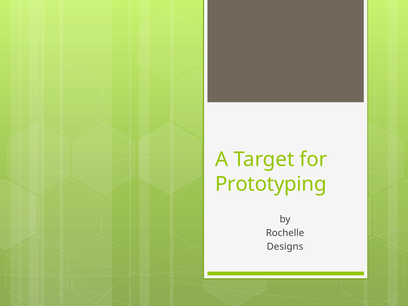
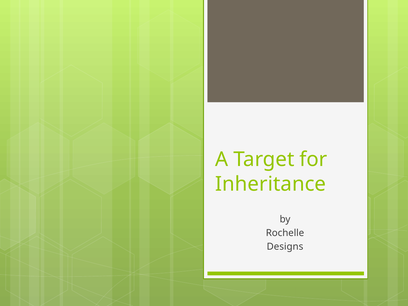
Prototyping: Prototyping -> Inheritance (271, 184)
